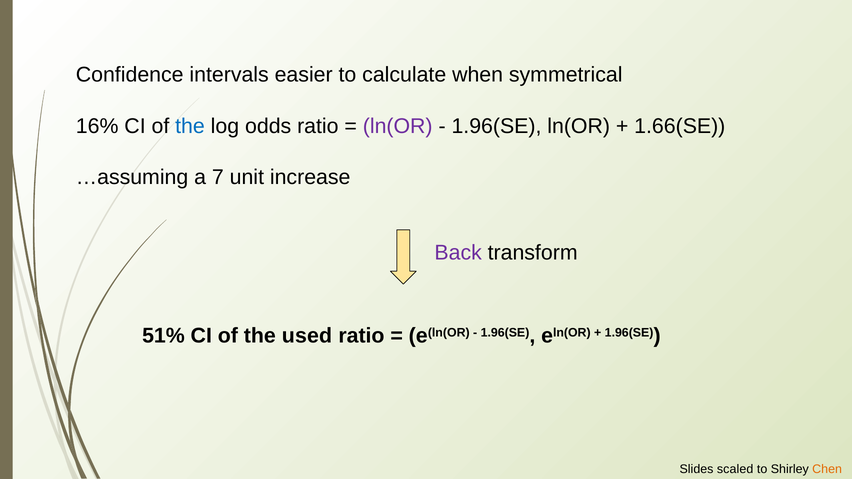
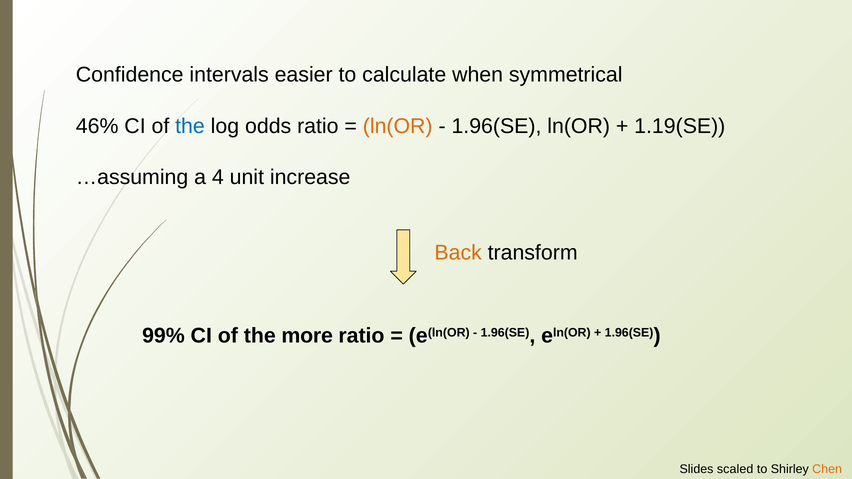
16%: 16% -> 46% (97, 126)
ln(OR colour: purple -> orange (398, 126)
1.66(SE: 1.66(SE -> 1.19(SE (680, 126)
7: 7 -> 4 (218, 177)
Back colour: purple -> orange (458, 253)
51%: 51% -> 99% (163, 336)
used: used -> more (307, 336)
